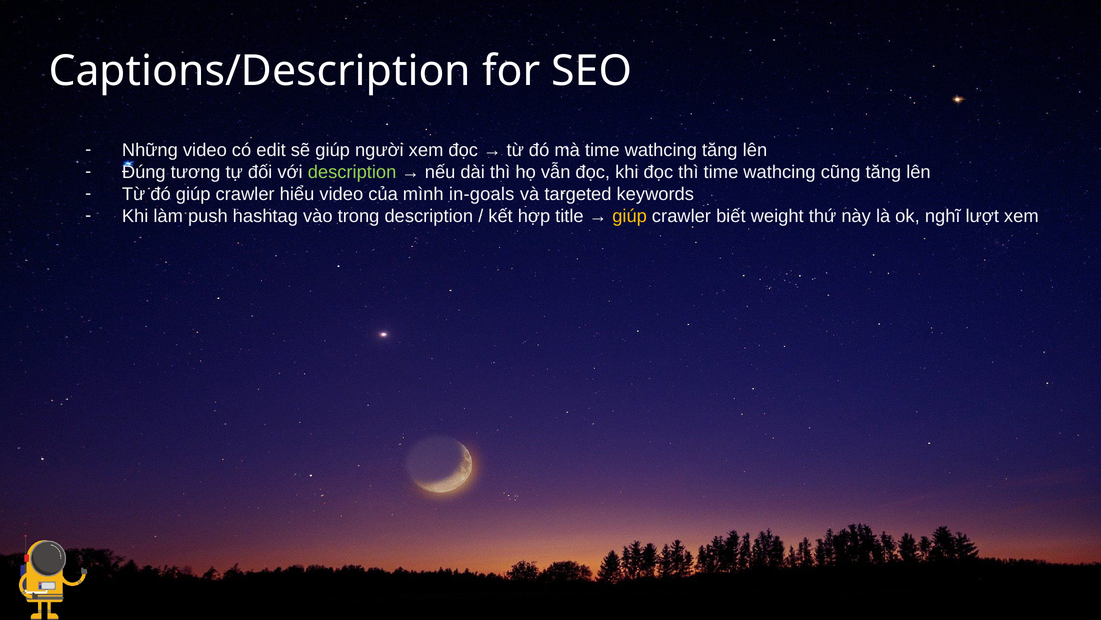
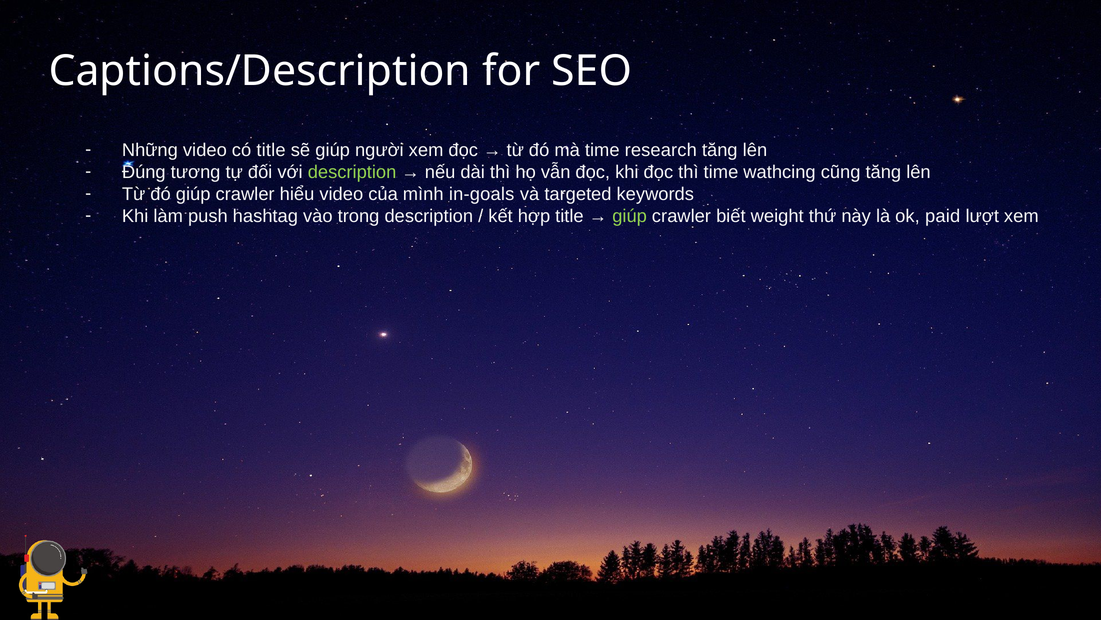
có edit: edit -> title (271, 150)
mà time wathcing: wathcing -> research (661, 150)
giúp colour: yellow -> light green (630, 216)
nghĩ: nghĩ -> paid (943, 216)
